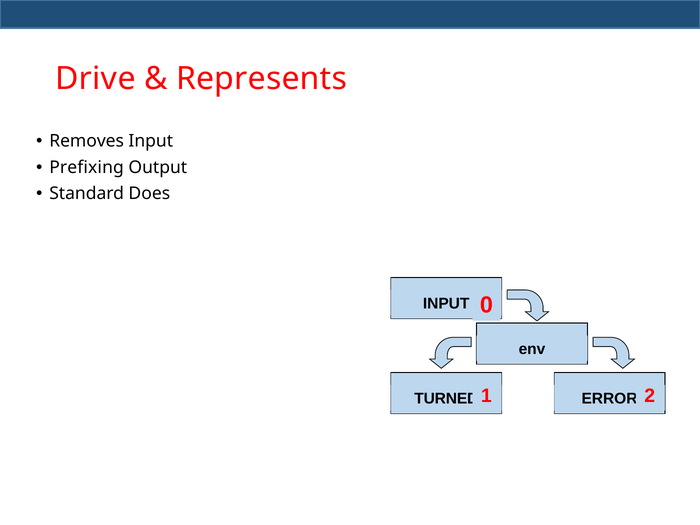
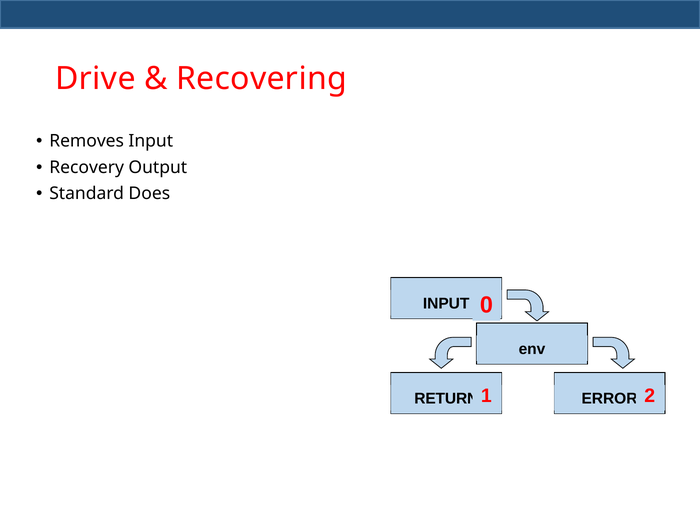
Represents: Represents -> Recovering (261, 78)
Prefixing: Prefixing -> Recovery (87, 167)
TURNED: TURNED -> RETURN (446, 399)
